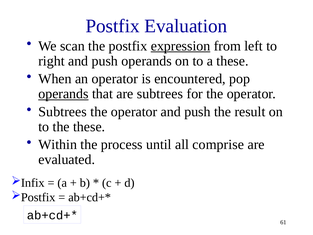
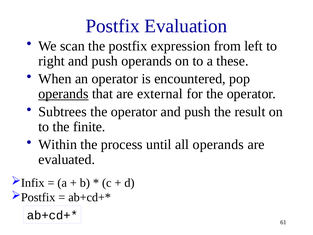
expression underline: present -> none (181, 46)
are subtrees: subtrees -> external (160, 94)
the these: these -> finite (89, 127)
all comprise: comprise -> operands (218, 144)
